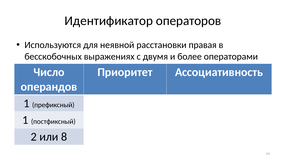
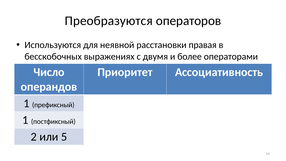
Идентификатор: Идентификатор -> Преобразуются (109, 21)
8: 8 -> 5 (64, 137)
